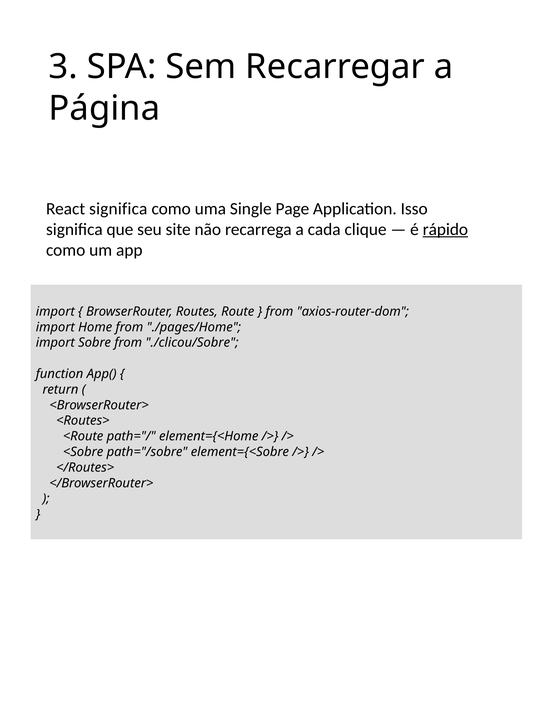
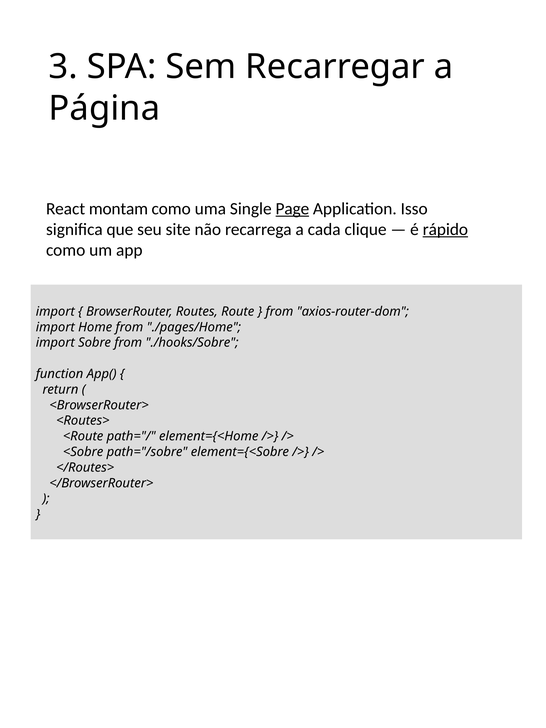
React significa: significa -> montam (118, 209)
Page underline: none -> present (292, 209)
./clicou/Sobre: ./clicou/Sobre -> ./hooks/Sobre (192, 343)
